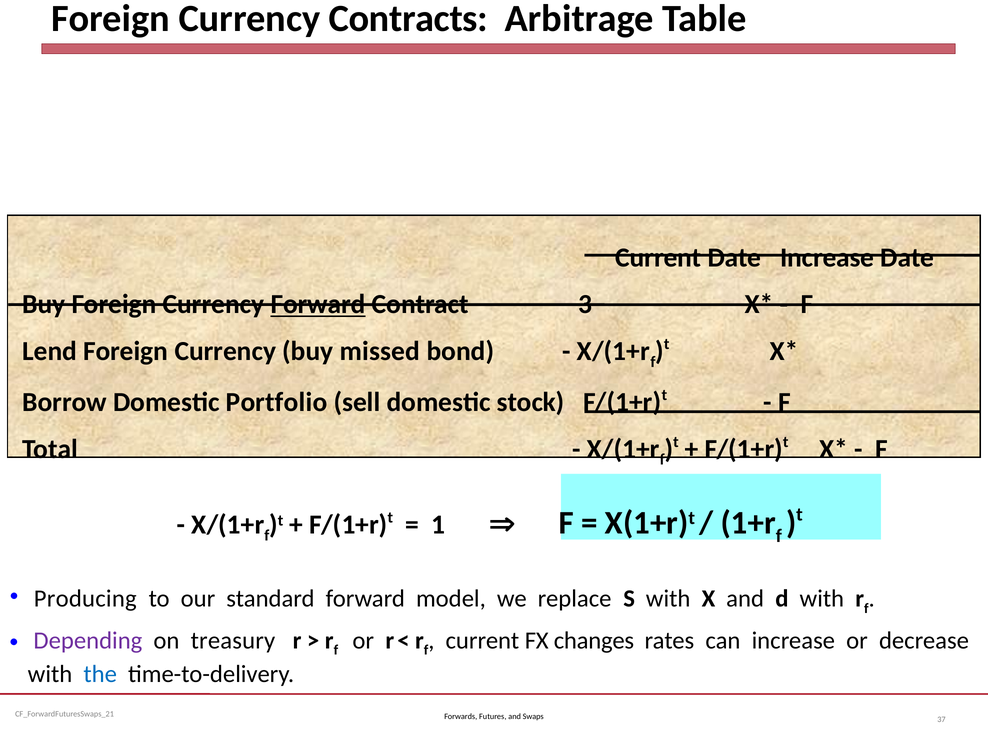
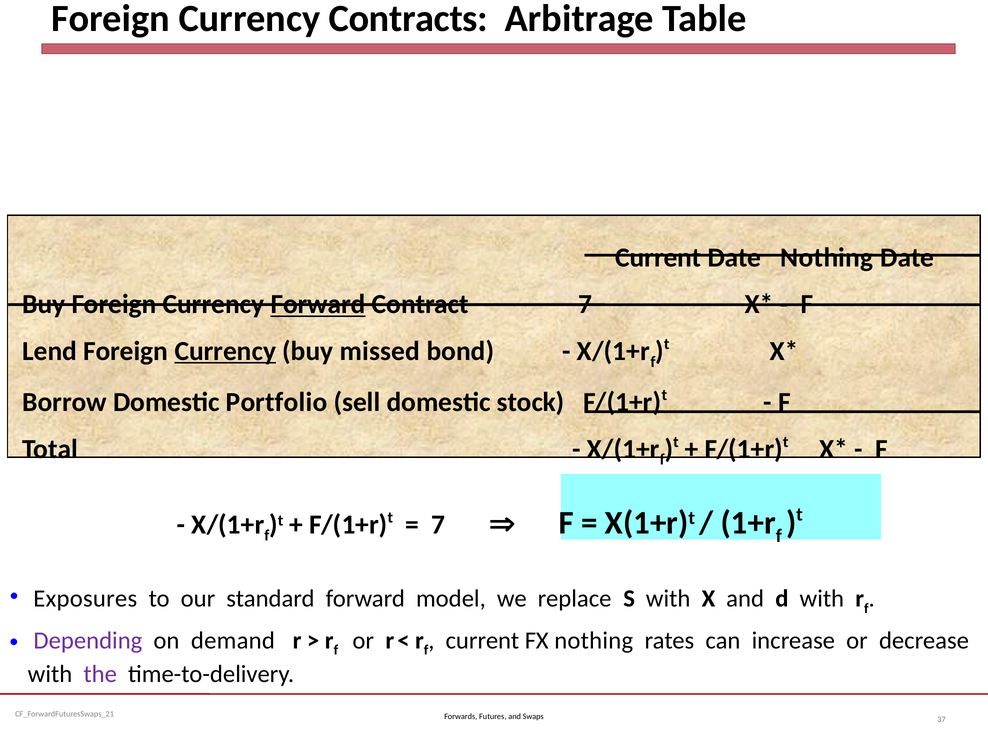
Date Increase: Increase -> Nothing (827, 258)
Contract 3: 3 -> 7 (585, 304)
Currency underline: none -> present (225, 351)
1: 1 -> 7 (438, 525)
Producing: Producing -> Exposures (85, 599)
treasury: treasury -> demand (233, 641)
FX changes: changes -> nothing (594, 641)
the colour: blue -> purple (100, 674)
